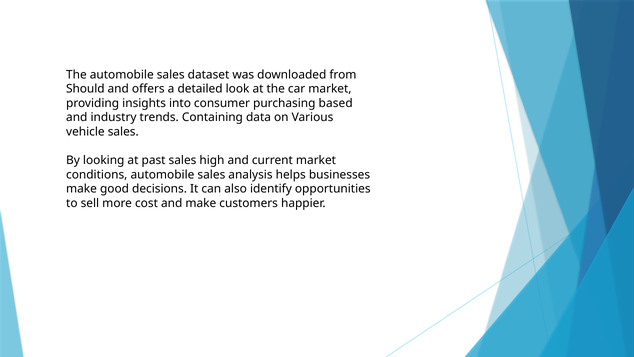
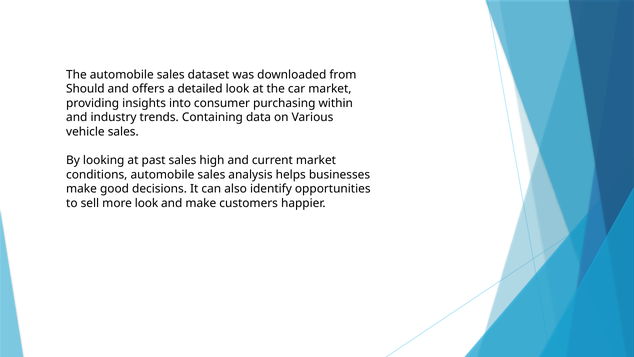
based: based -> within (336, 103)
more cost: cost -> look (147, 203)
